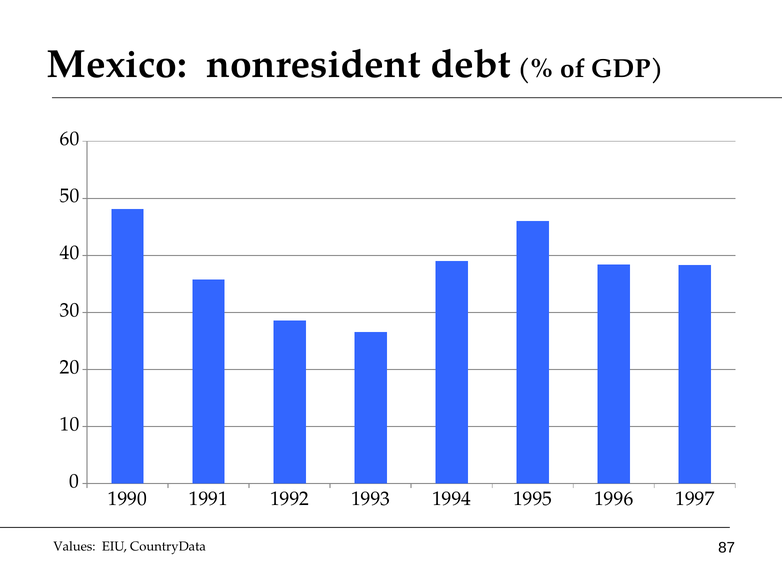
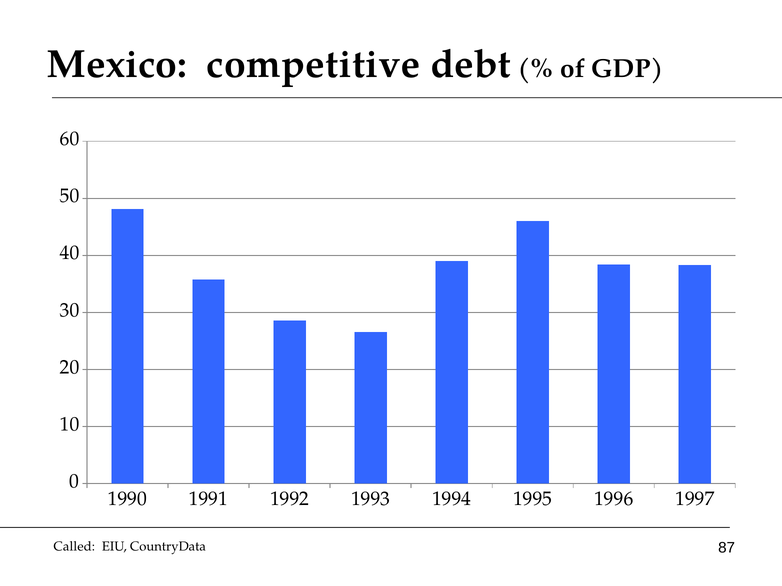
nonresident: nonresident -> competitive (313, 65)
Values: Values -> Called (74, 547)
